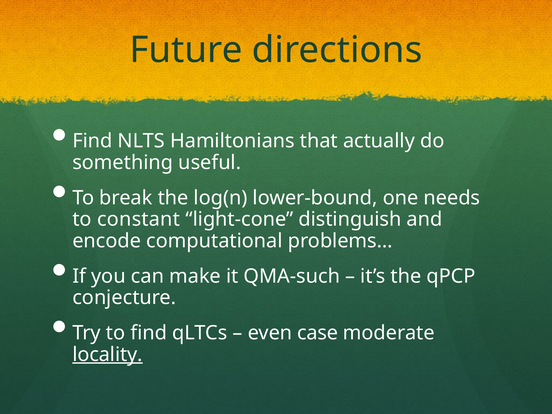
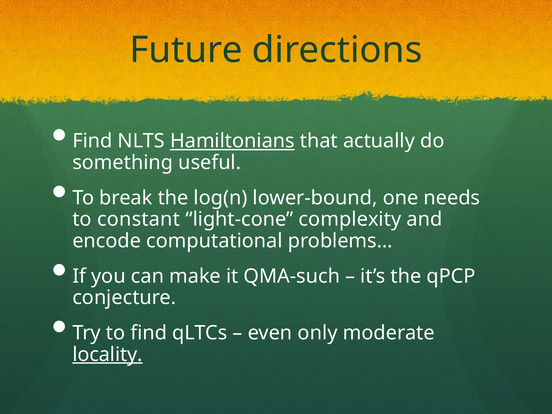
Hamiltonians underline: none -> present (232, 141)
distinguish: distinguish -> complexity (350, 219)
case: case -> only (318, 333)
